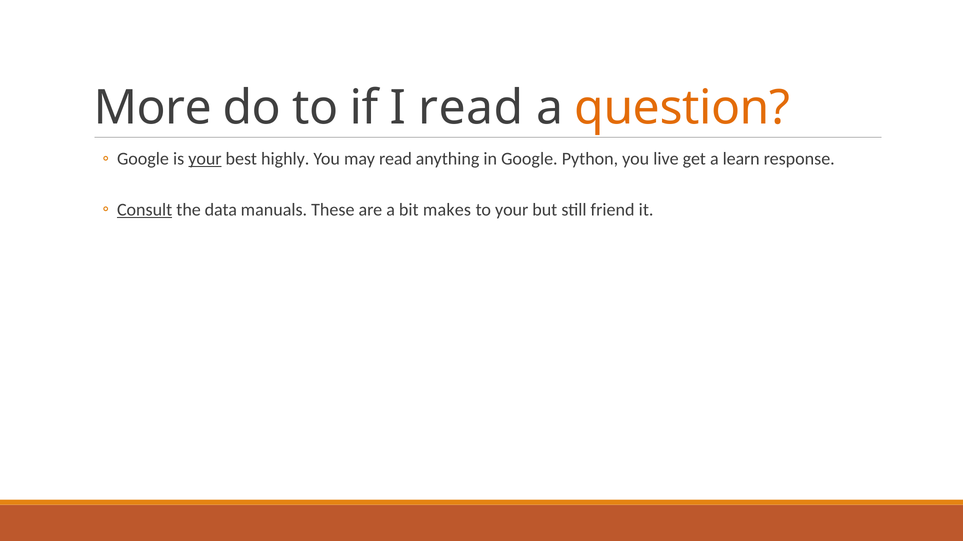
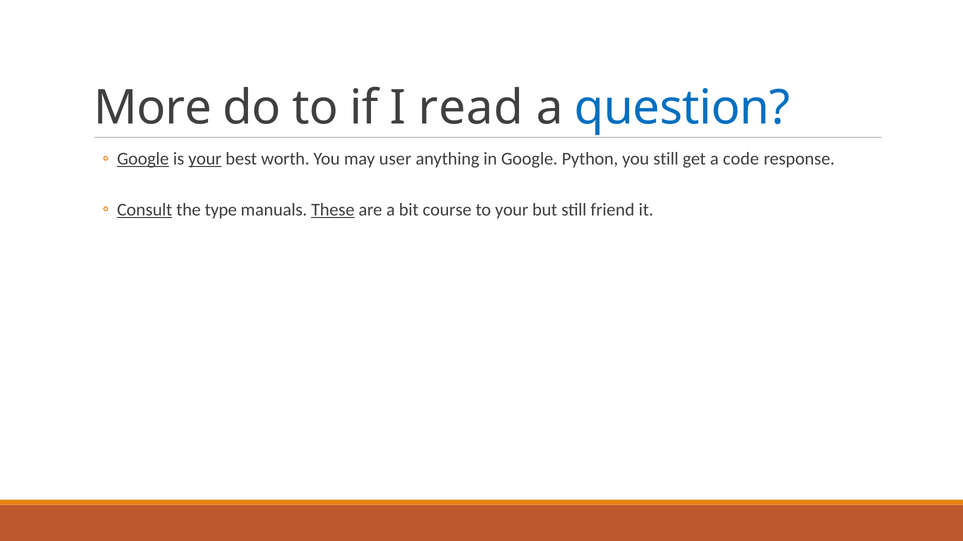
question colour: orange -> blue (682, 108)
Google underline: none -> present (143, 159)
highly: highly -> worth (285, 159)
may read: read -> user (395, 159)
you live: live -> still (666, 159)
learn: learn -> code (741, 159)
data: data -> type (221, 210)
These underline: none -> present (333, 210)
makes: makes -> course (447, 210)
